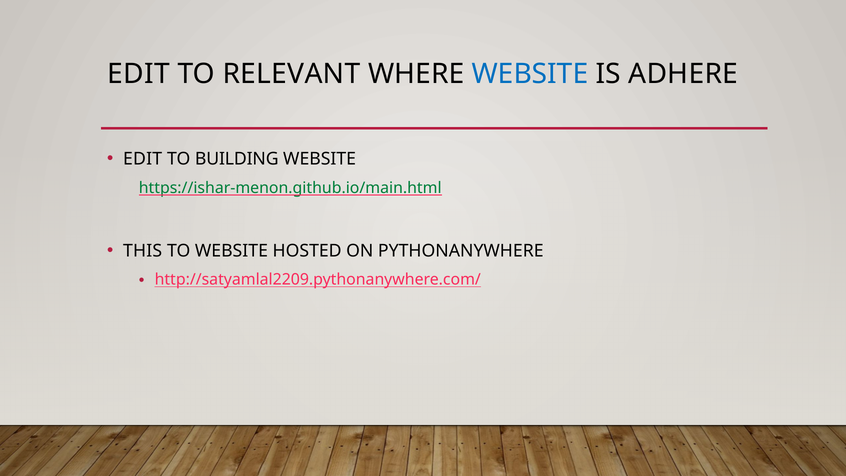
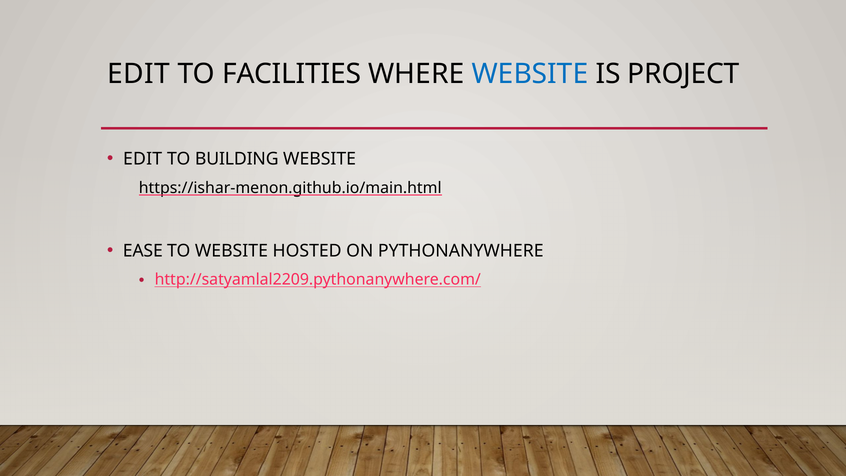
RELEVANT: RELEVANT -> FACILITIES (292, 74)
ADHERE: ADHERE -> PROJECT (683, 74)
https://ishar-menon.github.io/main.html colour: green -> black (290, 188)
THIS: THIS -> EASE (143, 251)
